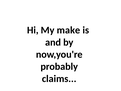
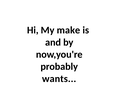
claims: claims -> wants (59, 78)
